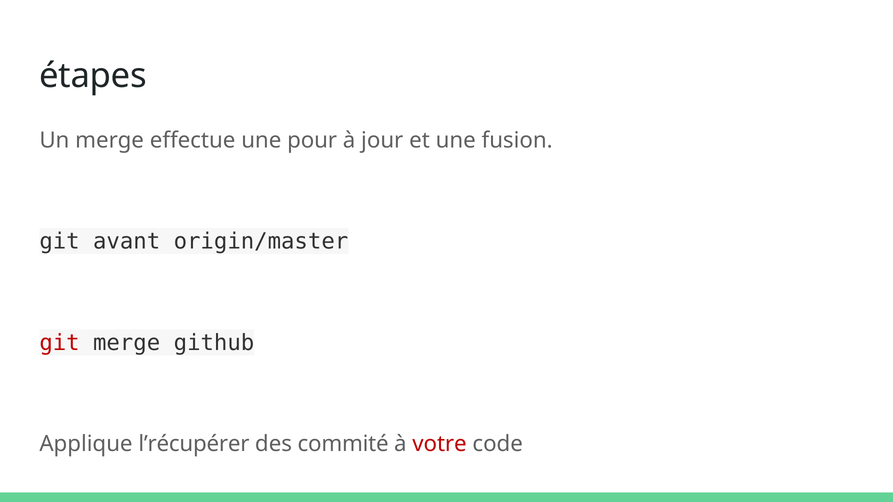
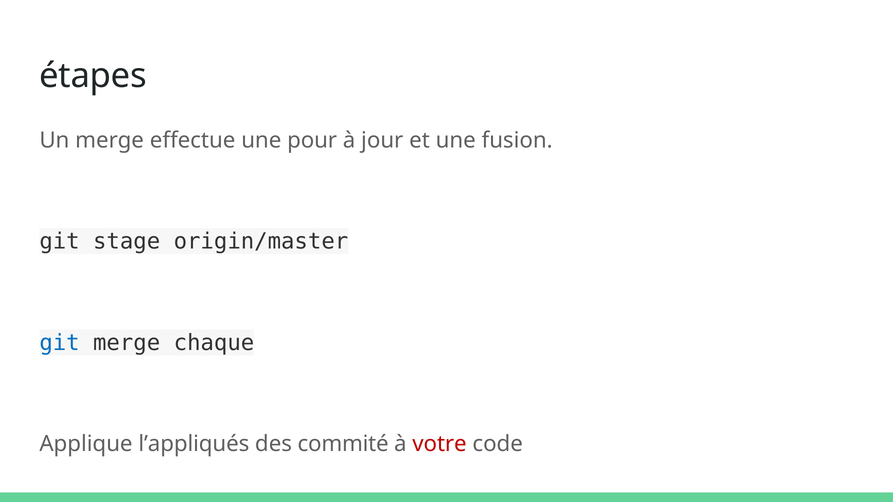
avant: avant -> stage (127, 242)
git colour: red -> blue (60, 343)
github: github -> chaque (214, 343)
l’récupérer: l’récupérer -> l’appliqués (194, 444)
